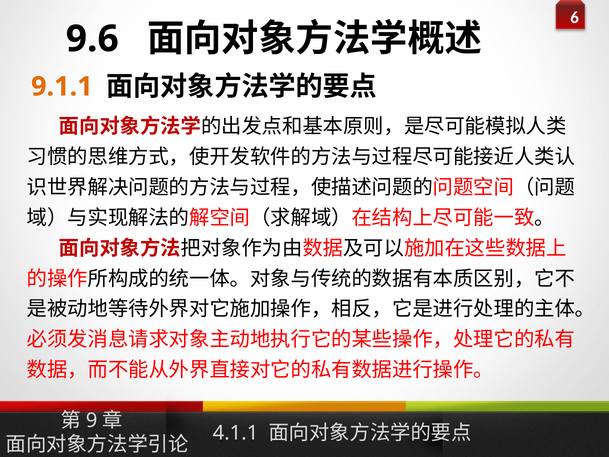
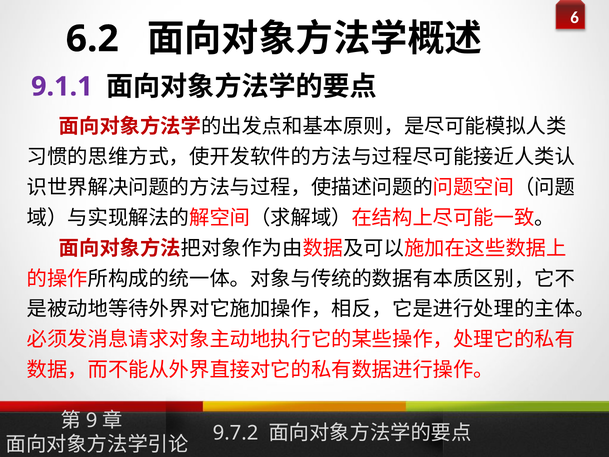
9.6: 9.6 -> 6.2 (92, 39)
9.1.1 colour: orange -> purple (62, 87)
4.1.1: 4.1.1 -> 9.7.2 (236, 433)
